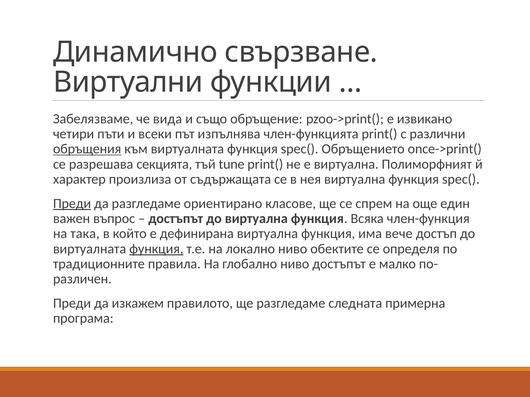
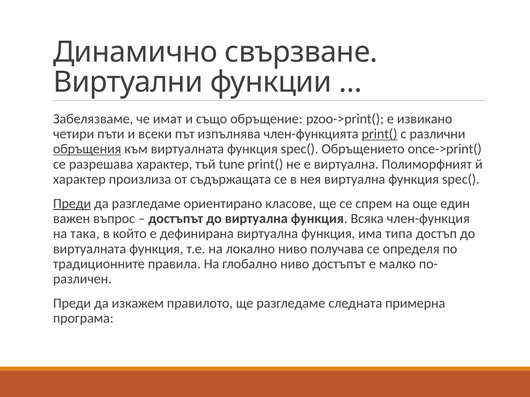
вида: вида -> имат (168, 119)
print( underline: none -> present (379, 134)
разрешава секцията: секцията -> характер (164, 164)
вече: вече -> типа (399, 234)
функция underline: present -> none (156, 249)
обектите: обектите -> получава (337, 249)
